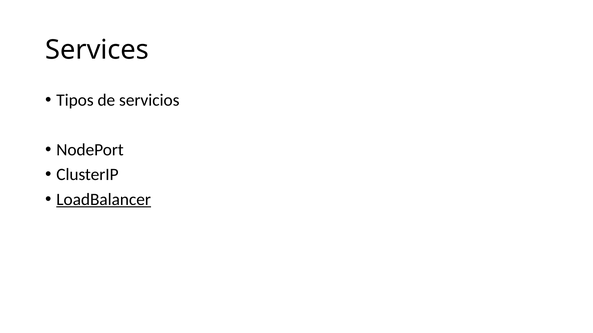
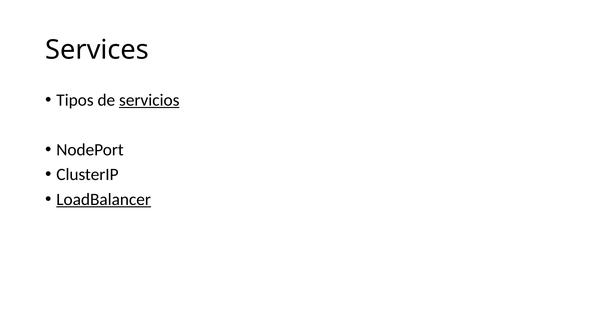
servicios underline: none -> present (149, 100)
